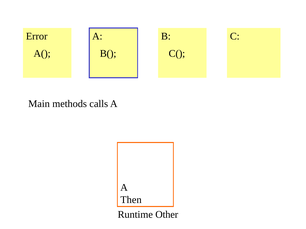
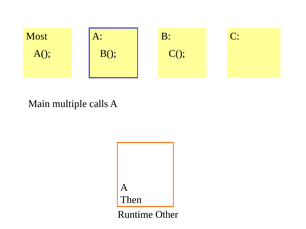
Error: Error -> Most (37, 36)
methods: methods -> multiple (70, 104)
